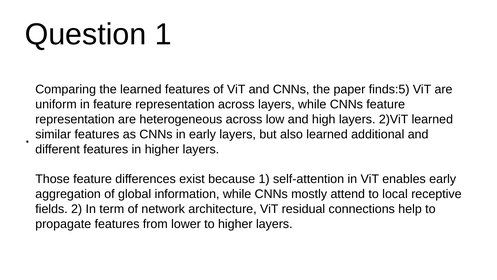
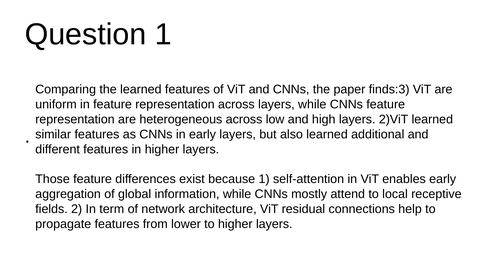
finds:5: finds:5 -> finds:3 (389, 89)
